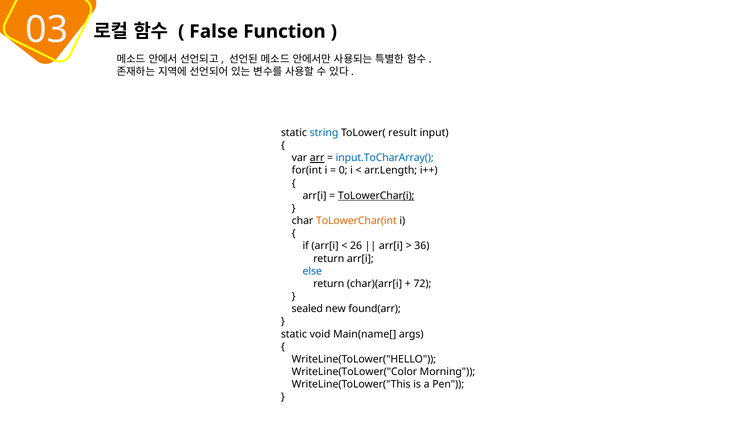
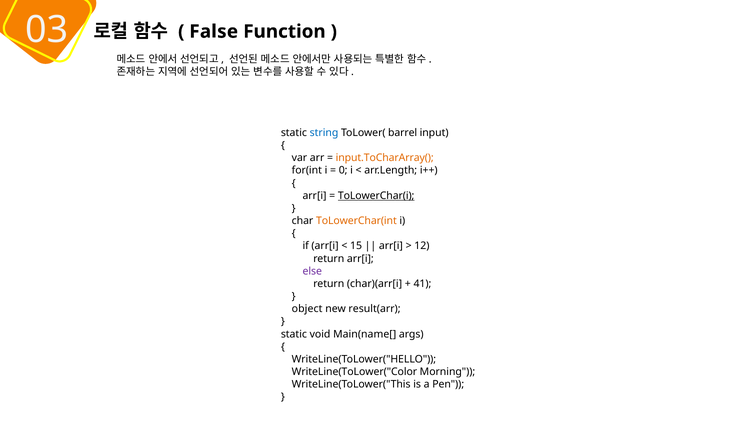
result: result -> barrel (403, 133)
arr underline: present -> none (317, 158)
input.ToCharArray( colour: blue -> orange (385, 158)
26: 26 -> 15 (356, 246)
36: 36 -> 12 (422, 246)
else colour: blue -> purple (312, 272)
72: 72 -> 41 (422, 284)
sealed: sealed -> object (307, 309)
found(arr: found(arr -> result(arr (375, 309)
